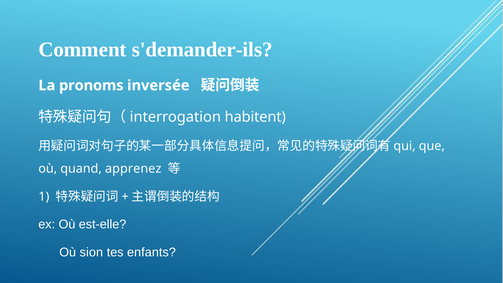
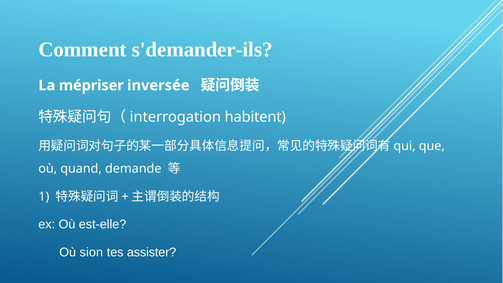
pronoms: pronoms -> mépriser (91, 85)
apprenez: apprenez -> demande (133, 169)
enfants: enfants -> assister (152, 252)
